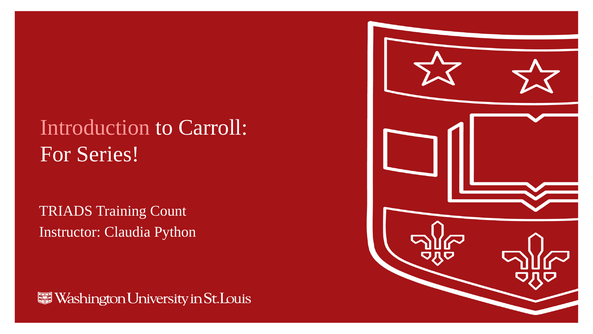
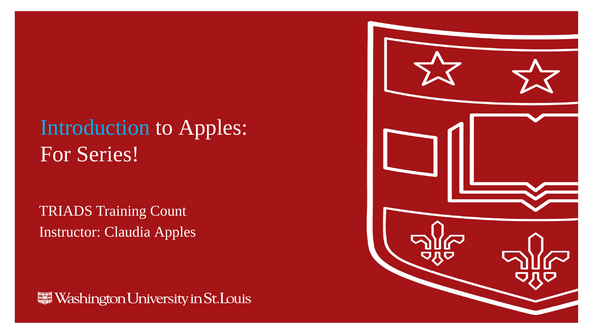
Introduction colour: pink -> light blue (95, 127)
to Carroll: Carroll -> Apples (213, 127)
Claudia Python: Python -> Apples (175, 232)
